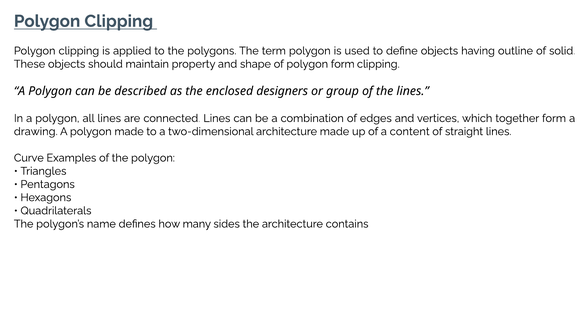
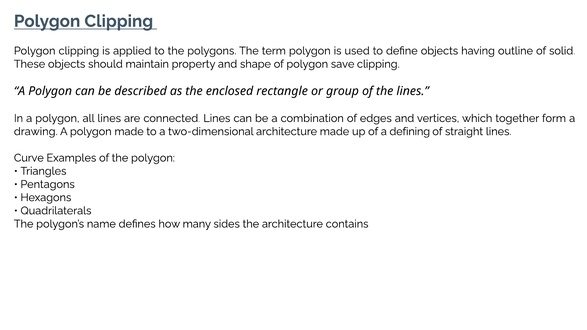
polygon form: form -> save (343, 64)
designers: designers -> rectangle (282, 91)
content: content -> defining (410, 132)
